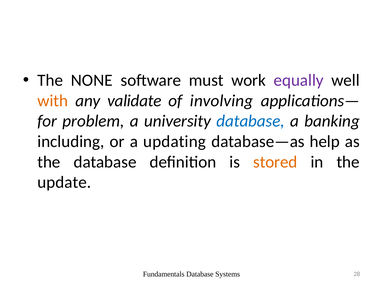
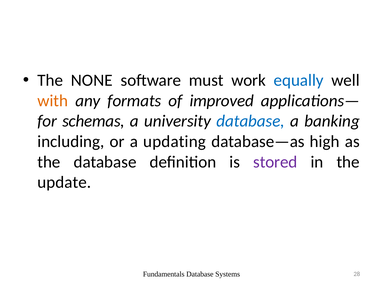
equally colour: purple -> blue (299, 80)
validate: validate -> formats (134, 101)
involving: involving -> improved (222, 101)
problem: problem -> schemas (93, 121)
help: help -> high (325, 142)
stored colour: orange -> purple (275, 162)
